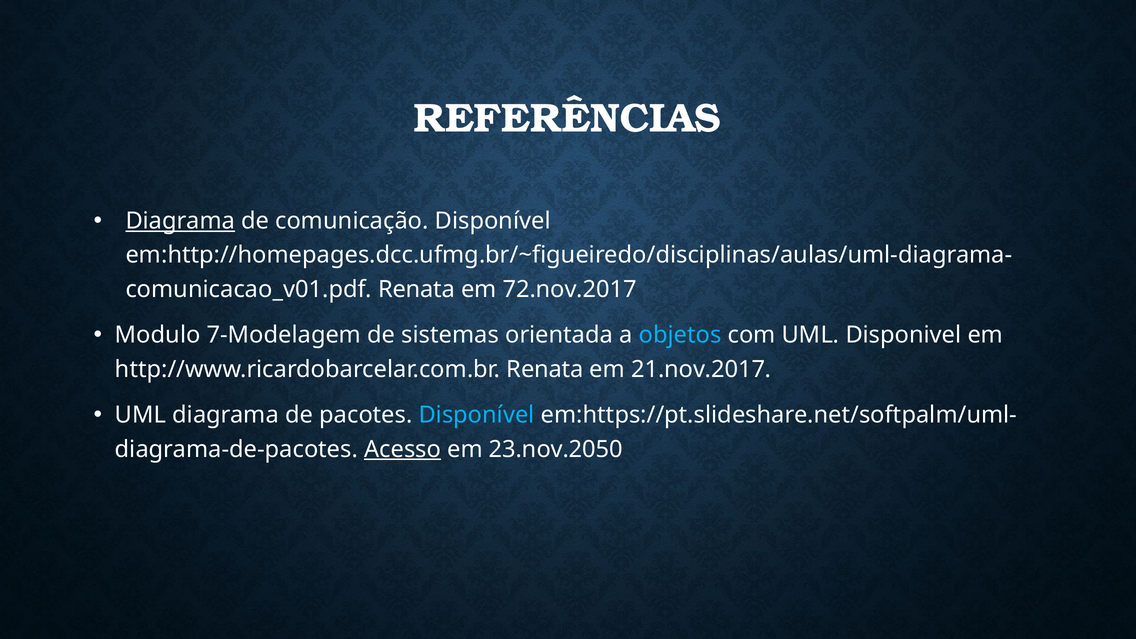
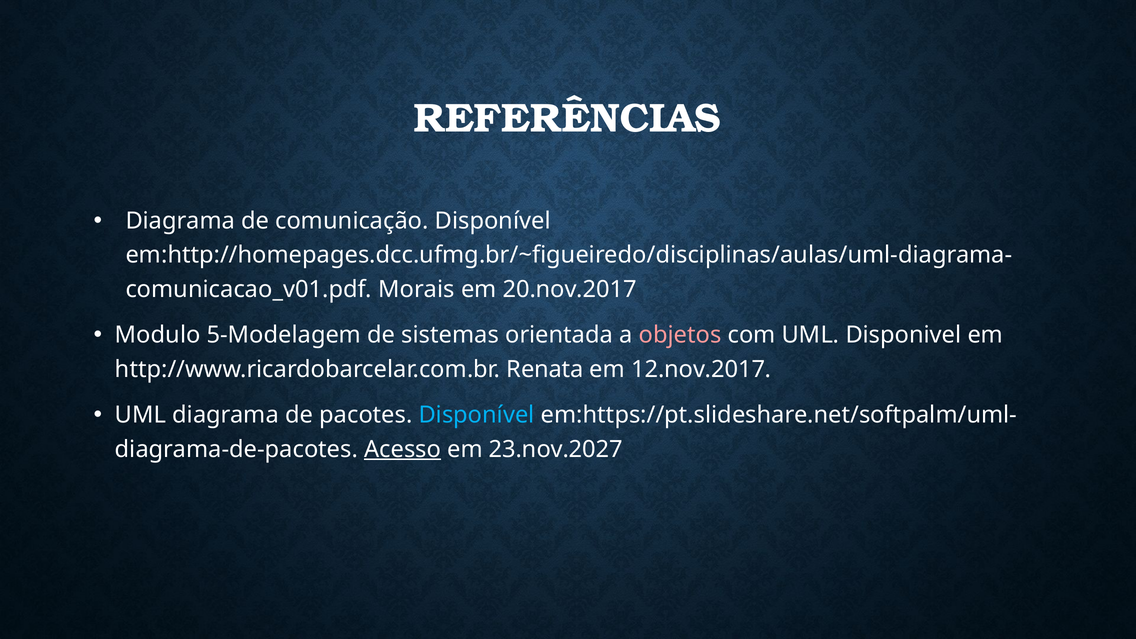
Diagrama underline: present -> none (180, 221)
Renata: Renata -> Morais (416, 289)
72.nov.2017: 72.nov.2017 -> 20.nov.2017 (570, 289)
7-Modelagem: 7-Modelagem -> 5-Modelagem (284, 335)
objetos colour: light blue -> pink (680, 335)
21.nov.2017: 21.nov.2017 -> 12.nov.2017 (701, 369)
23.nov.2050: 23.nov.2050 -> 23.nov.2027 (556, 449)
